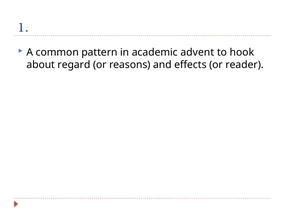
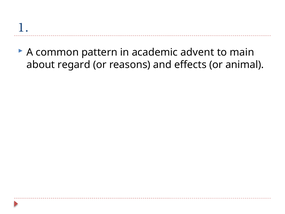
hook: hook -> main (242, 52)
reader: reader -> animal (245, 65)
